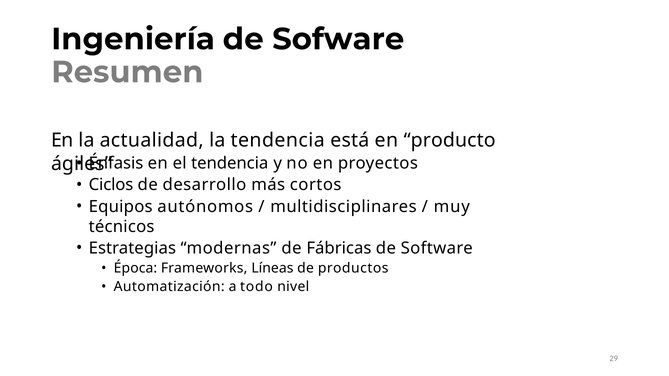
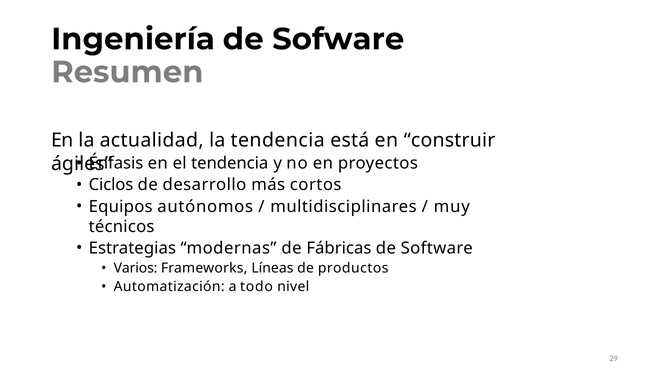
producto: producto -> construir (450, 140)
Época: Época -> Varios (136, 268)
